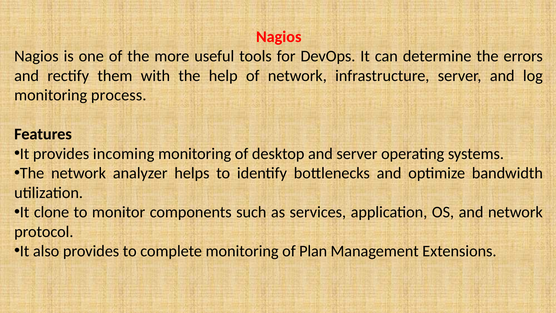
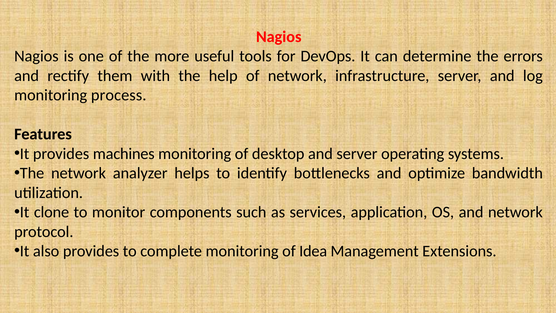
incoming: incoming -> machines (124, 154)
Plan: Plan -> Idea (313, 251)
